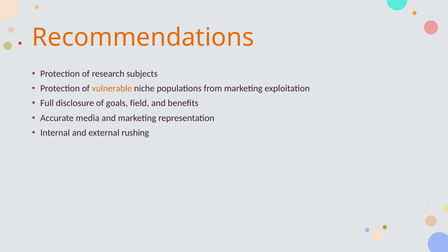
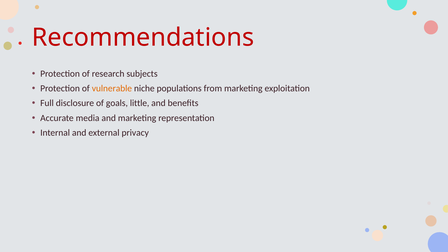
Recommendations colour: orange -> red (143, 38)
field: field -> little (140, 103)
rushing: rushing -> privacy (135, 133)
